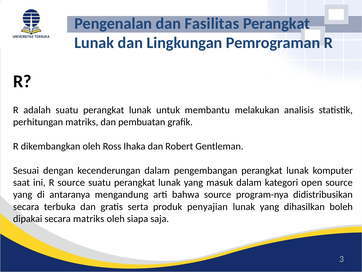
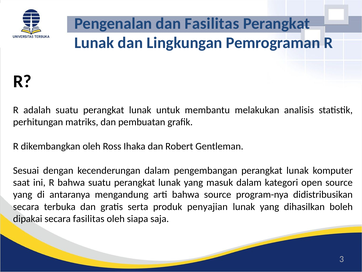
R source: source -> bahwa (71, 182)
secara matriks: matriks -> fasilitas (89, 218)
